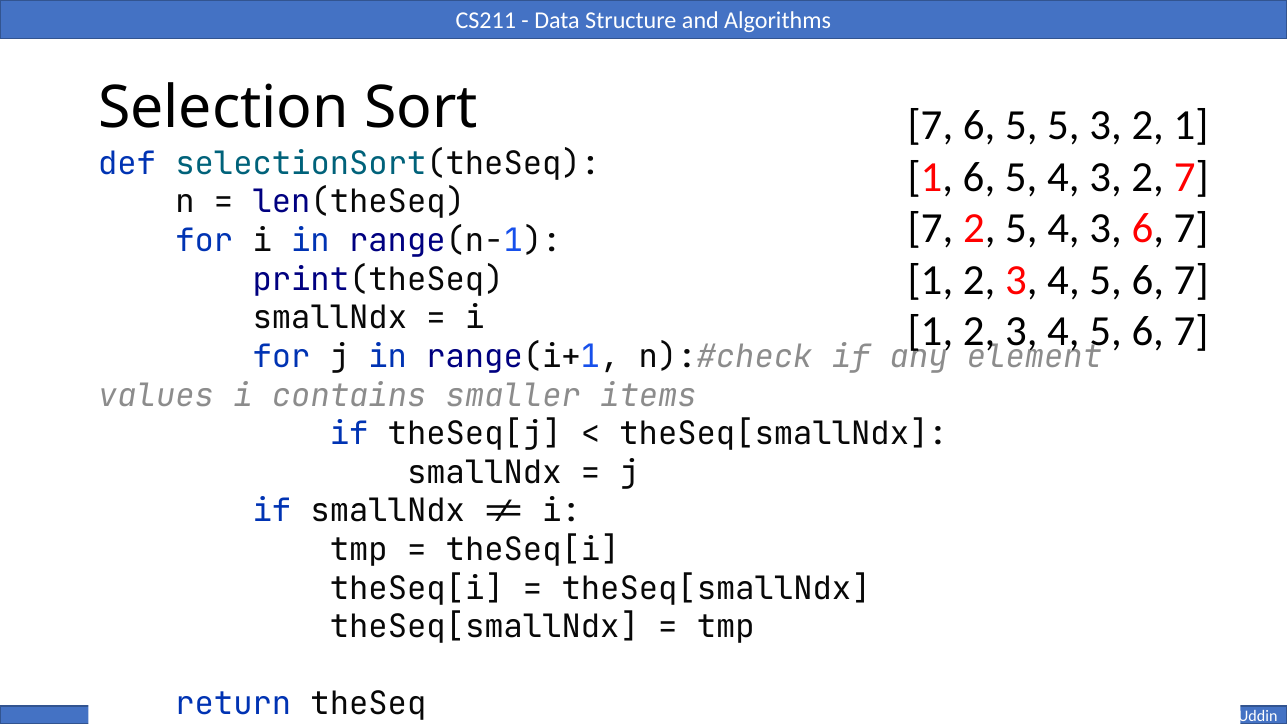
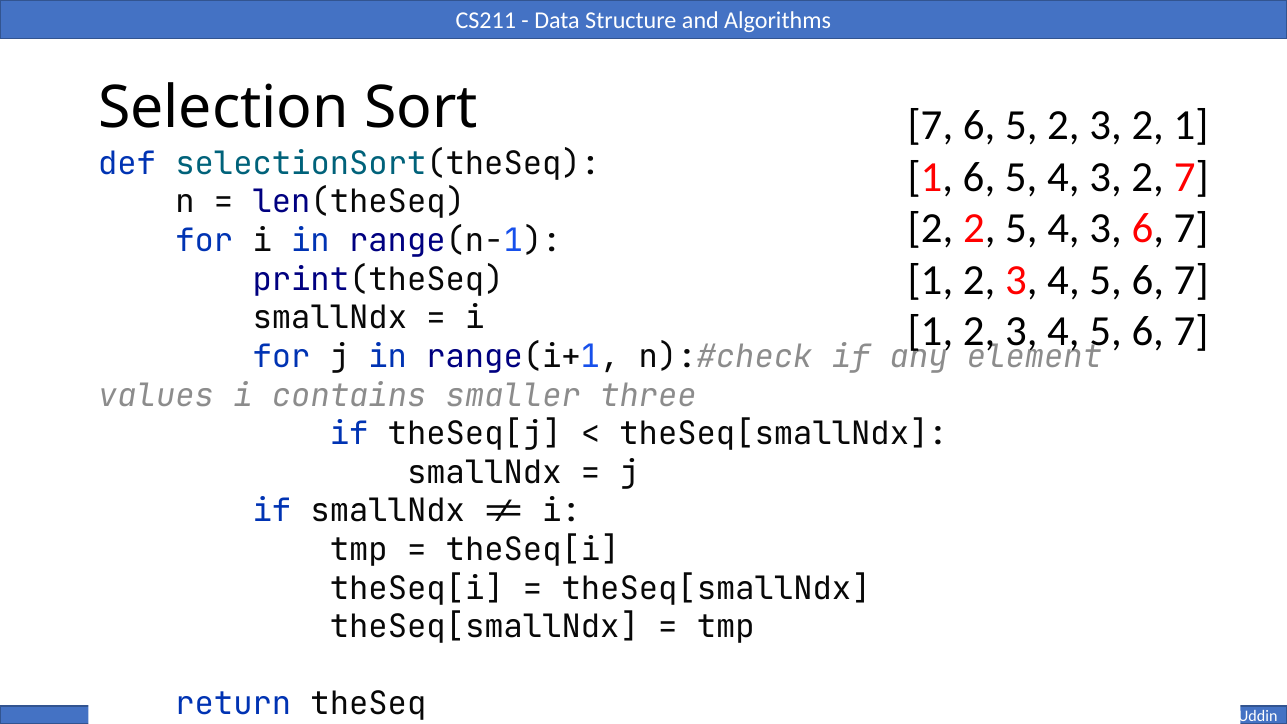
5 5: 5 -> 2 (1063, 126)
7: 7 -> 2 (930, 229)
items: items -> three (649, 395)
